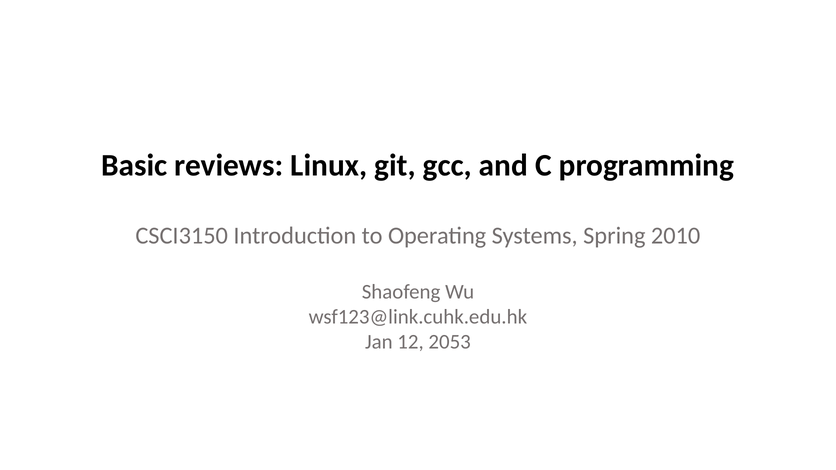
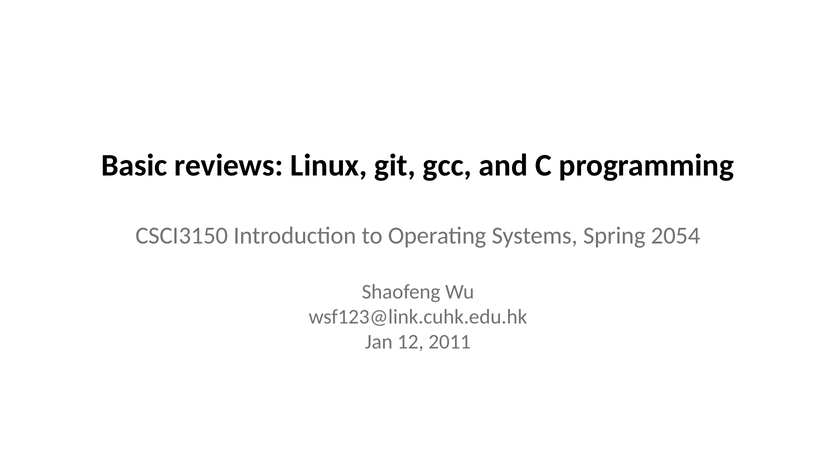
2010: 2010 -> 2054 (676, 236)
2053: 2053 -> 2011 (450, 342)
